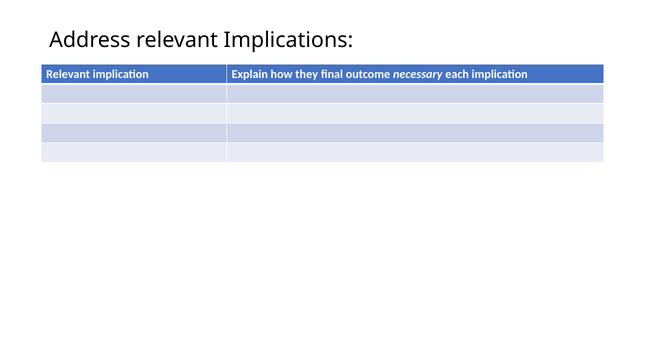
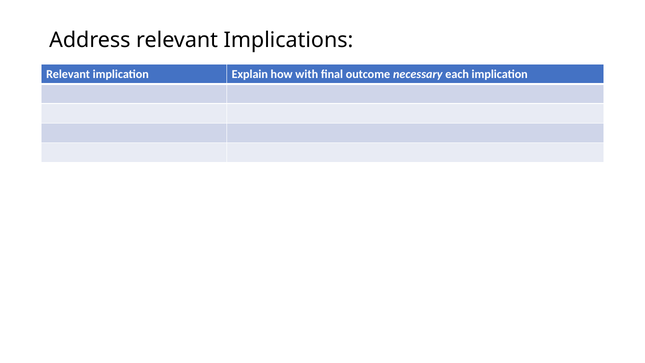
they: they -> with (307, 74)
